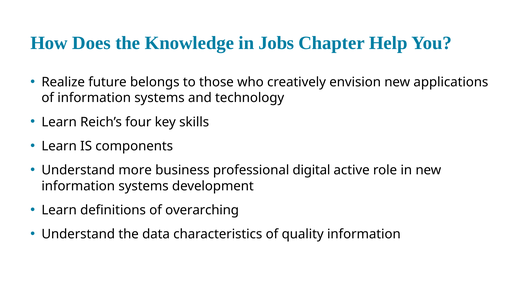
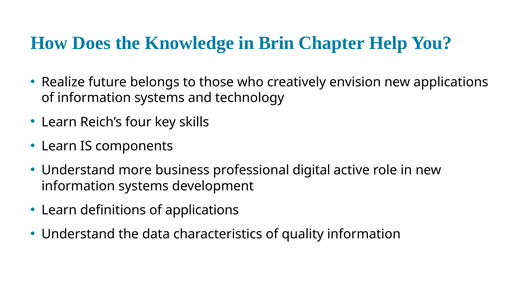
Jobs: Jobs -> Brin (276, 43)
of overarching: overarching -> applications (202, 210)
